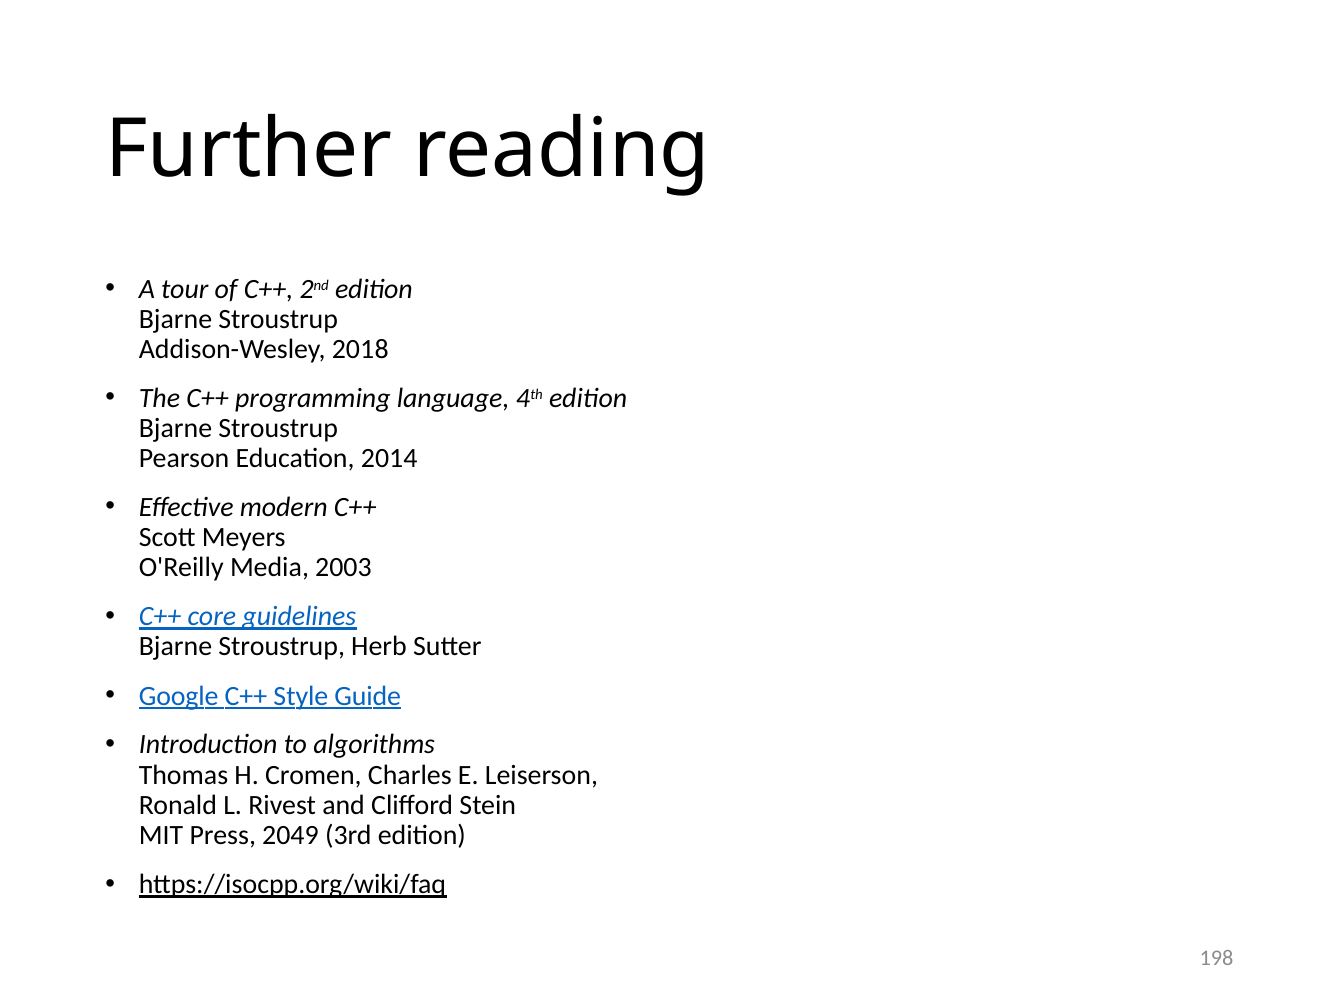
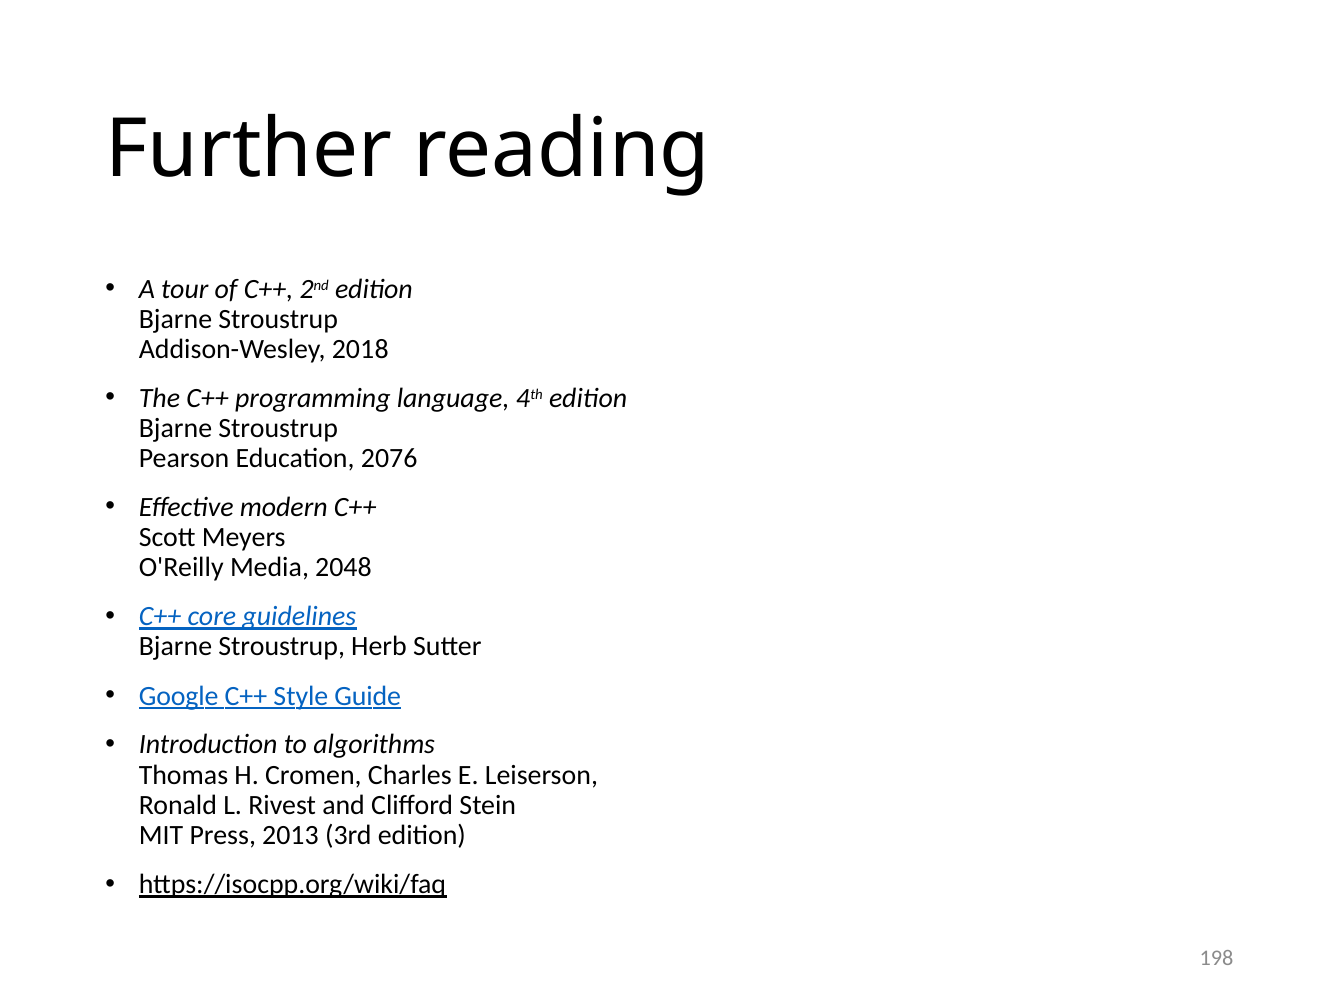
2014: 2014 -> 2076 (389, 458)
2003: 2003 -> 2048 (343, 567)
2049: 2049 -> 2013 (290, 835)
